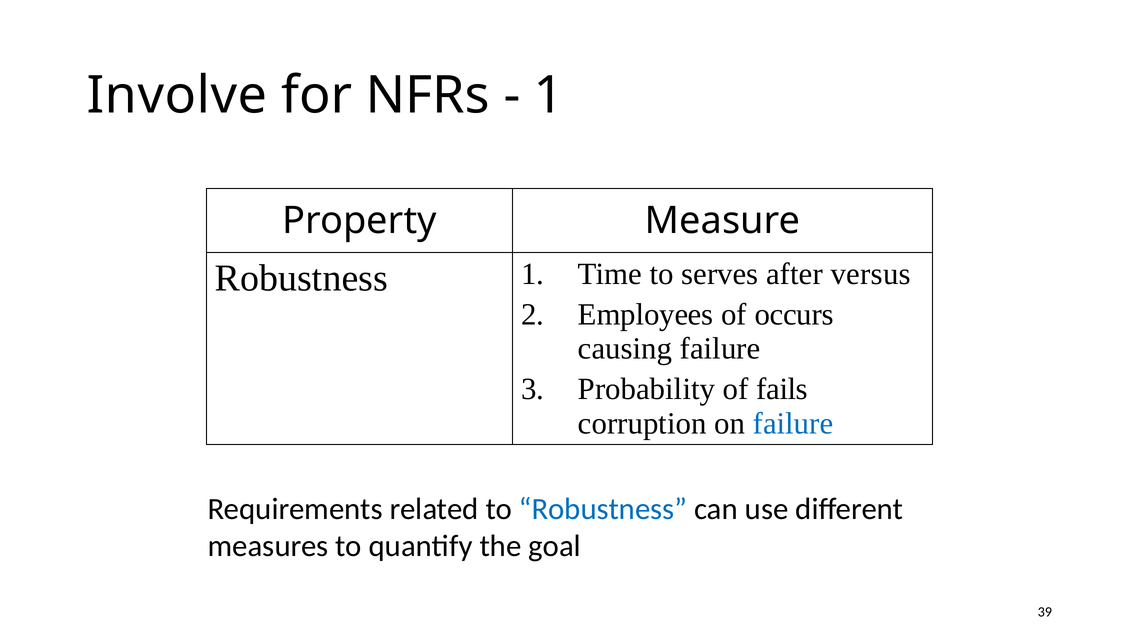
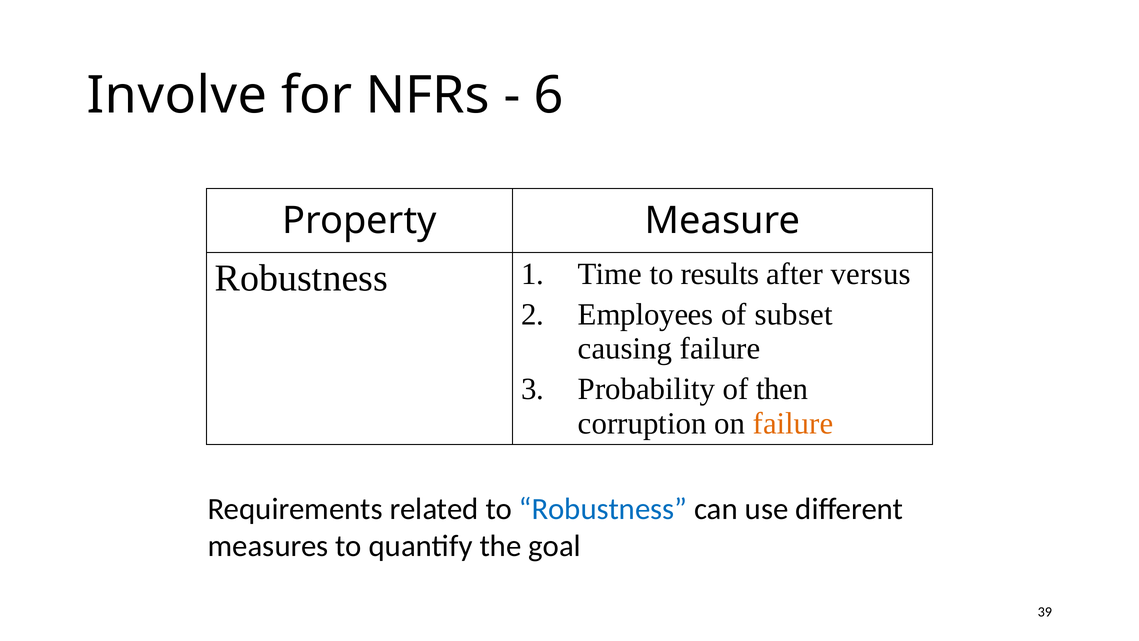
1: 1 -> 6 (549, 96)
serves: serves -> results (720, 274)
occurs: occurs -> subset (794, 314)
fails: fails -> then (782, 389)
failure colour: blue -> orange (793, 423)
